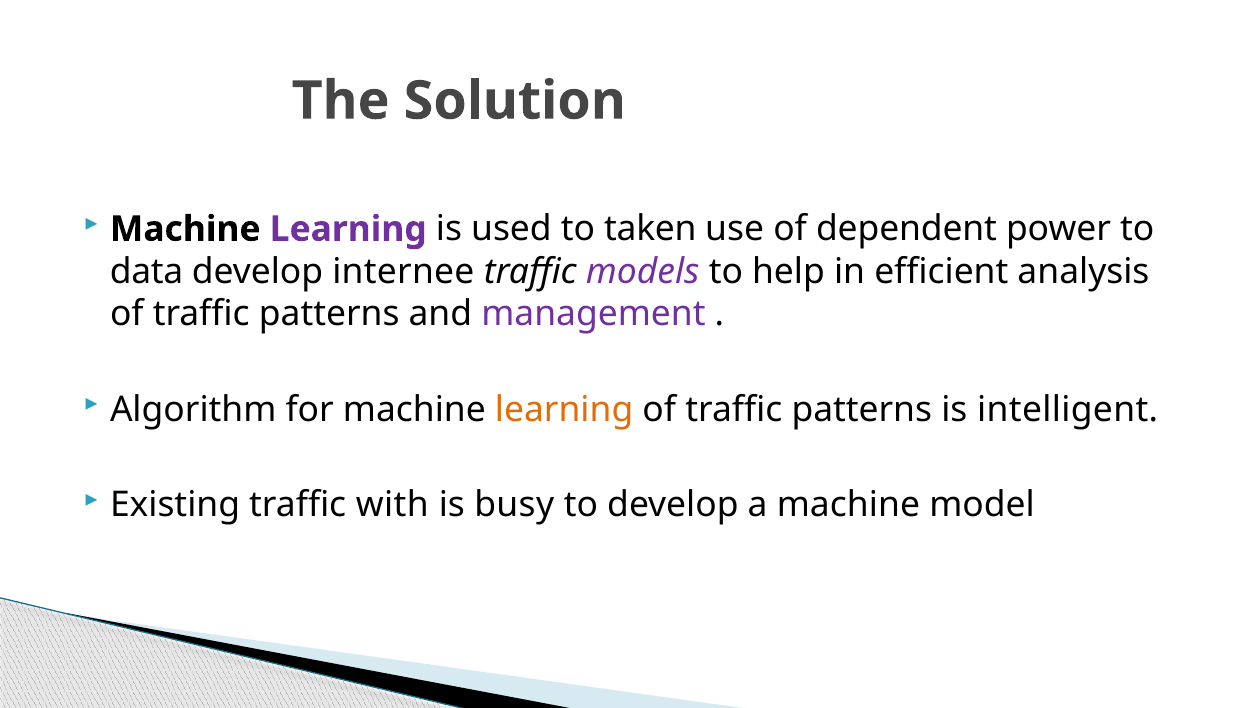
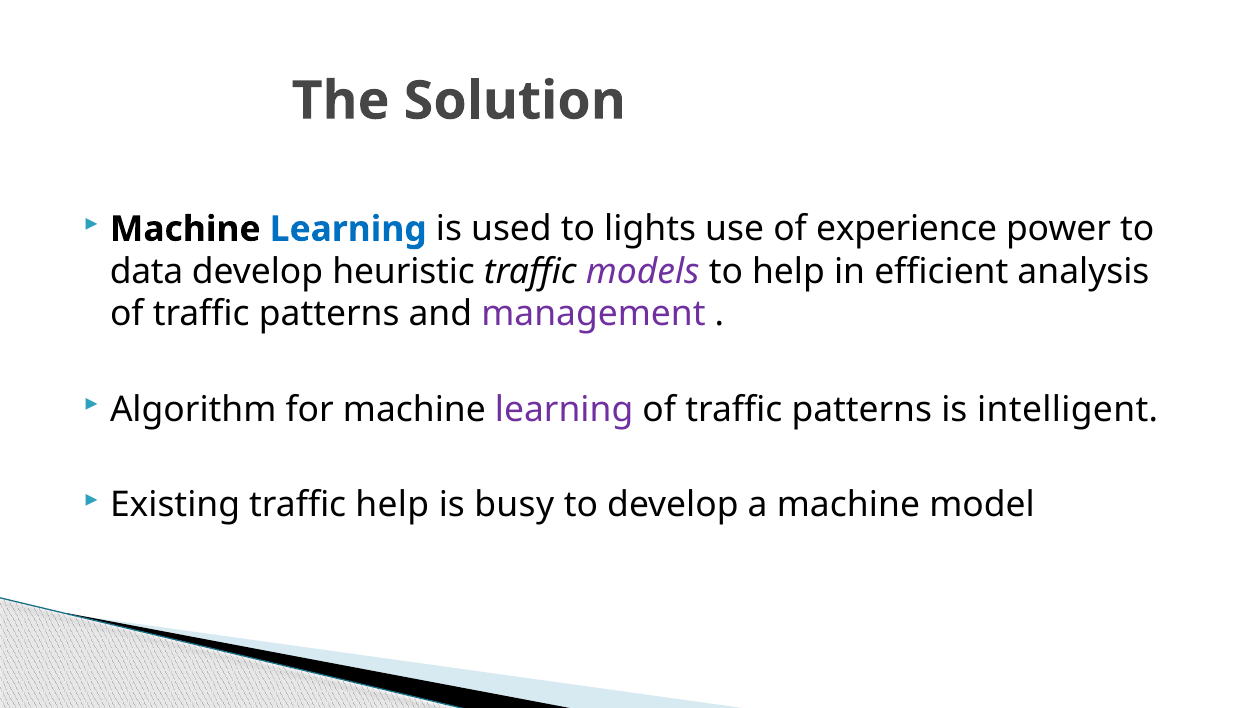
Learning colour: purple -> blue (348, 229)
taken: taken -> lights (650, 229)
dependent: dependent -> experience (907, 229)
internee: internee -> heuristic (404, 272)
learning colour: orange -> purple (564, 410)
traffic with: with -> help (392, 505)
